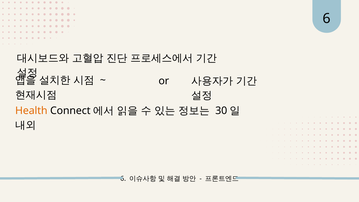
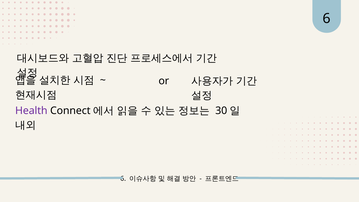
Health colour: orange -> purple (31, 111)
